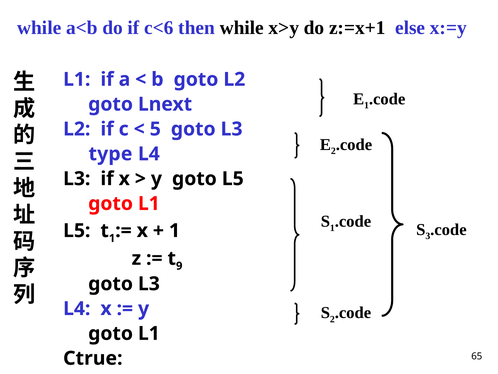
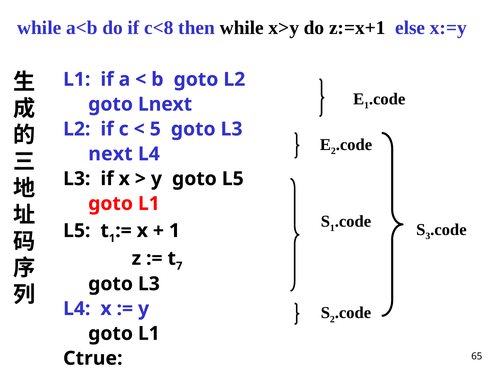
c<6: c<6 -> c<8 (159, 28)
type: type -> next (110, 154)
9: 9 -> 7 (179, 266)
